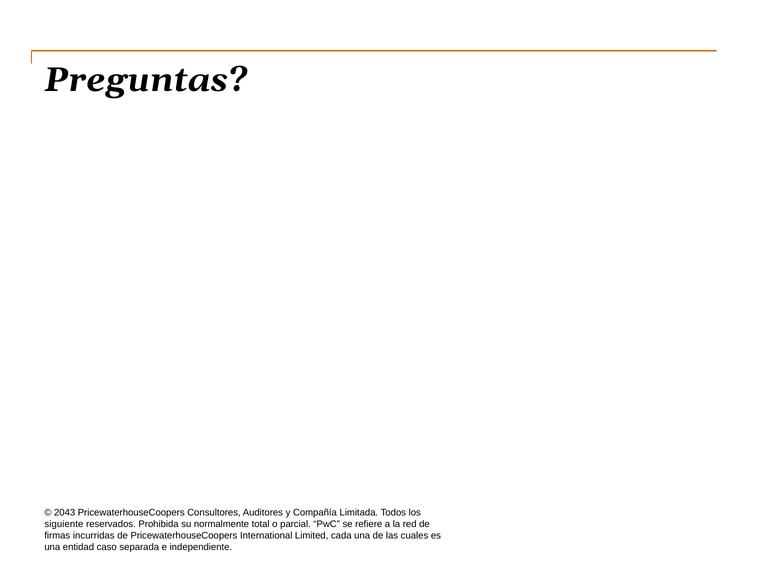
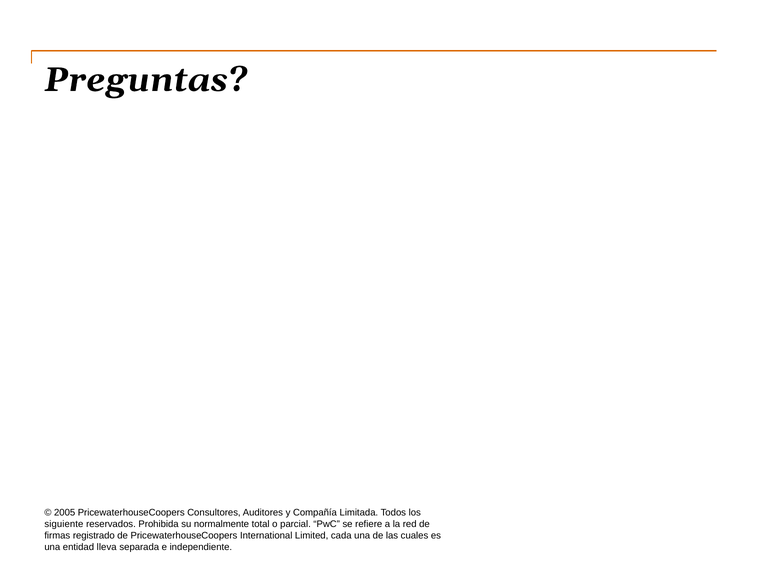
2043: 2043 -> 2005 (65, 512)
incurridas: incurridas -> registrado (94, 535)
caso: caso -> lleva (107, 547)
